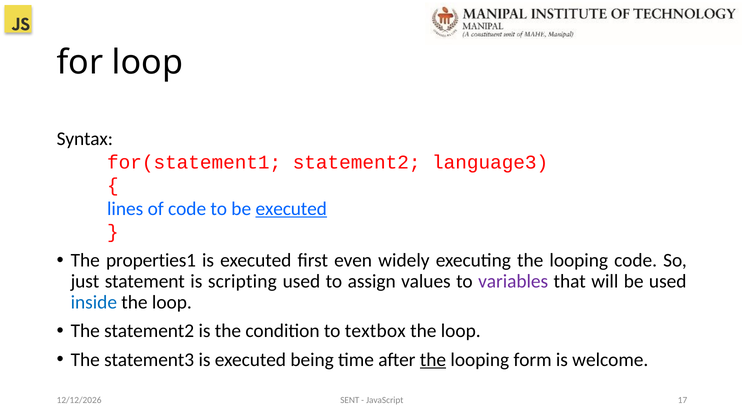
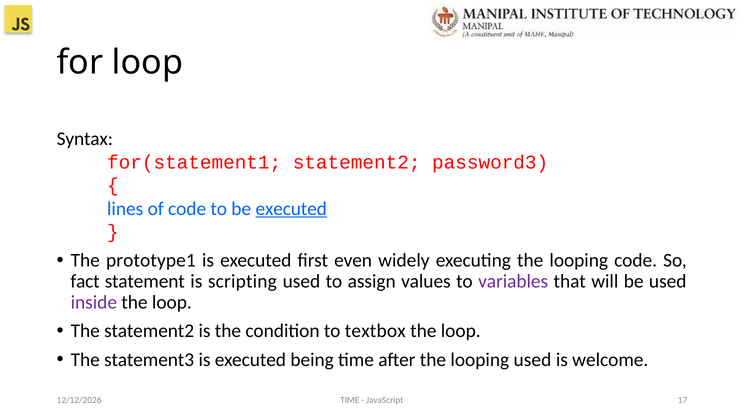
language3: language3 -> password3 (490, 162)
properties1: properties1 -> prototype1 (151, 260)
just: just -> fact (85, 281)
inside colour: blue -> purple (94, 302)
the underline: present -> none (433, 359)
looping form: form -> used (532, 359)
SENT: SENT -> TIME (350, 400)
